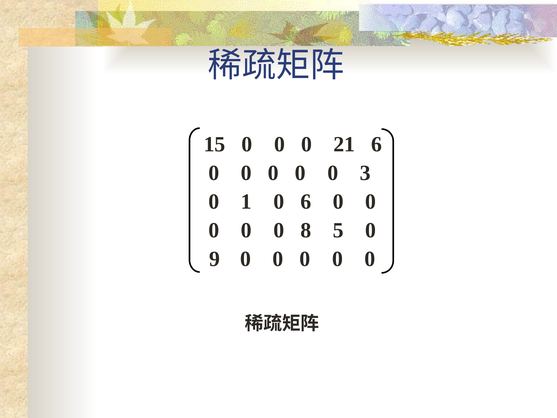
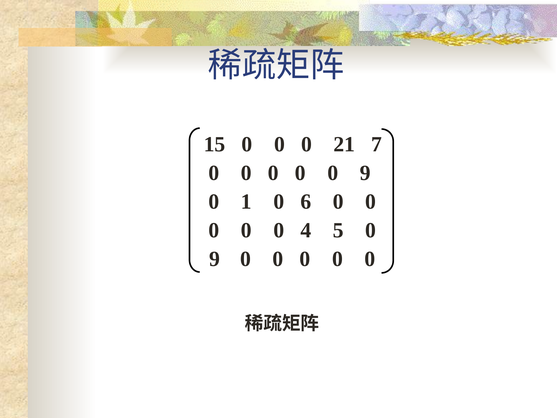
21 6: 6 -> 7 (377, 144)
0 0 3: 3 -> 9 (365, 173)
8: 8 -> 4 (306, 230)
